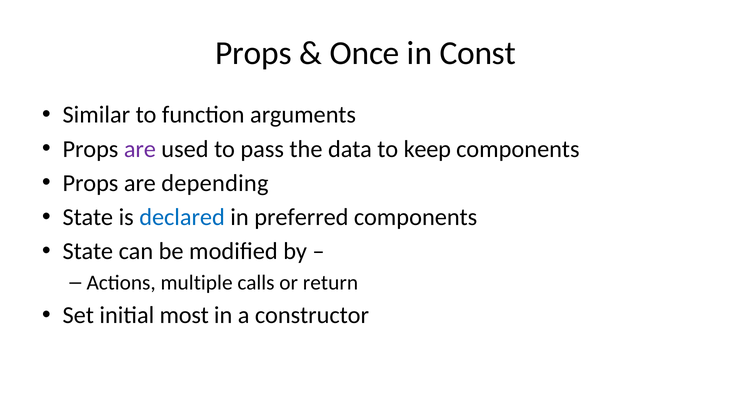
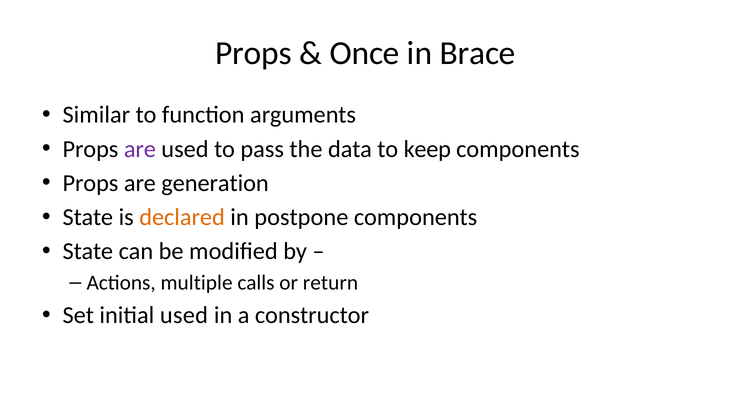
Const: Const -> Brace (478, 53)
depending: depending -> generation (215, 183)
declared colour: blue -> orange (182, 217)
preferred: preferred -> postpone (301, 217)
initial most: most -> used (184, 316)
